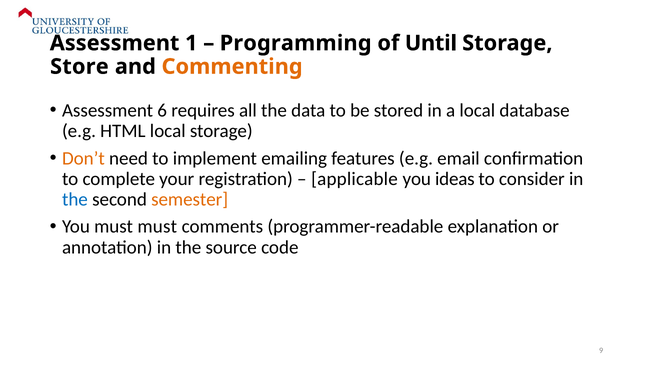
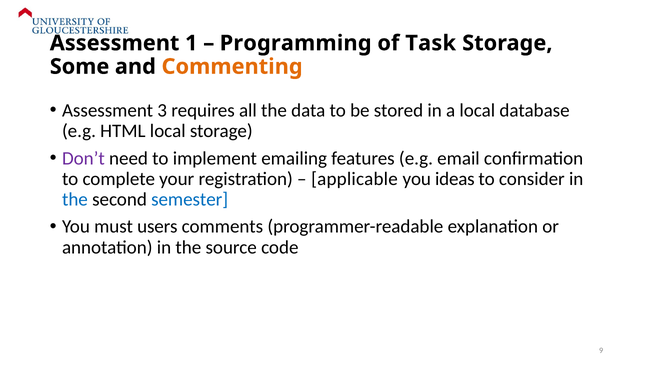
Until: Until -> Task (431, 43)
Store: Store -> Some (80, 67)
6: 6 -> 3 (162, 110)
Don’t colour: orange -> purple (83, 158)
semester colour: orange -> blue (190, 200)
must must: must -> users (157, 227)
